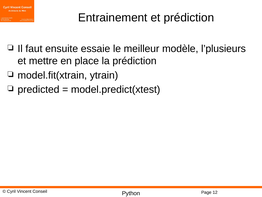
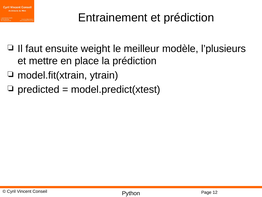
essaie: essaie -> weight (96, 49)
